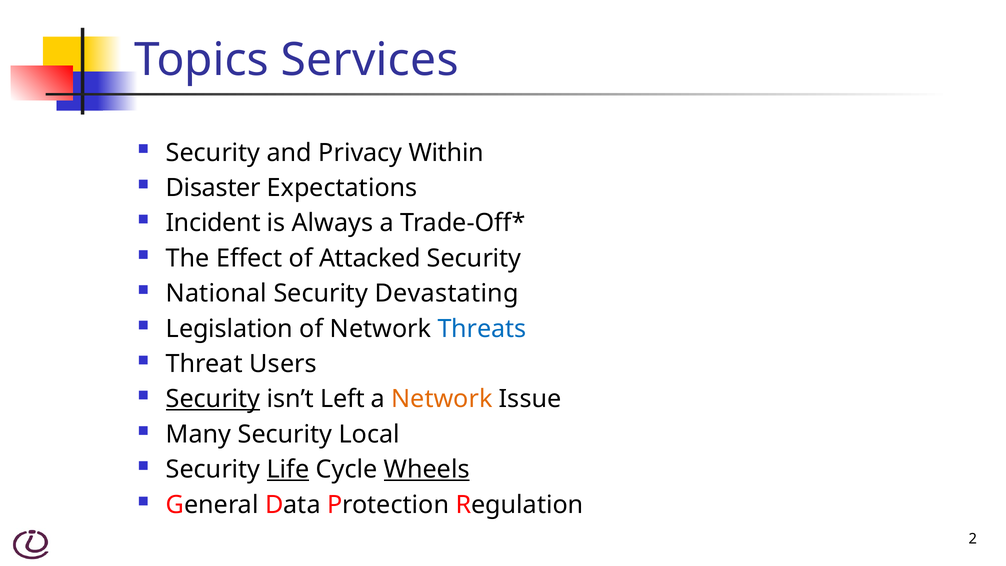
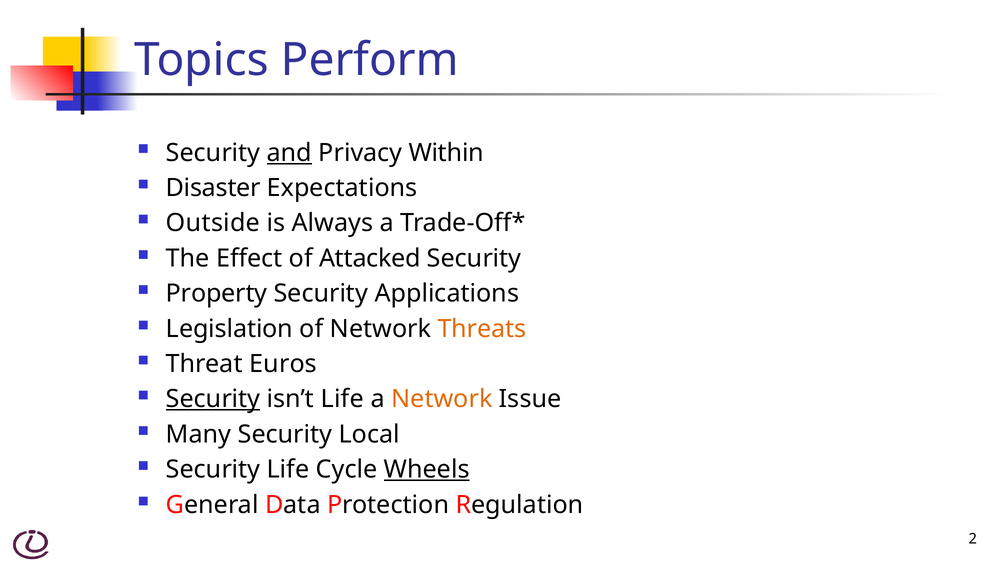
Services: Services -> Perform (370, 60)
and underline: none -> present (289, 153)
Incident: Incident -> Outside (213, 223)
National: National -> Property (217, 293)
Devastating: Devastating -> Applications (447, 293)
Threats colour: blue -> orange (482, 329)
Users: Users -> Euros (283, 364)
isn’t Left: Left -> Life (342, 399)
Life underline: present -> none (288, 469)
